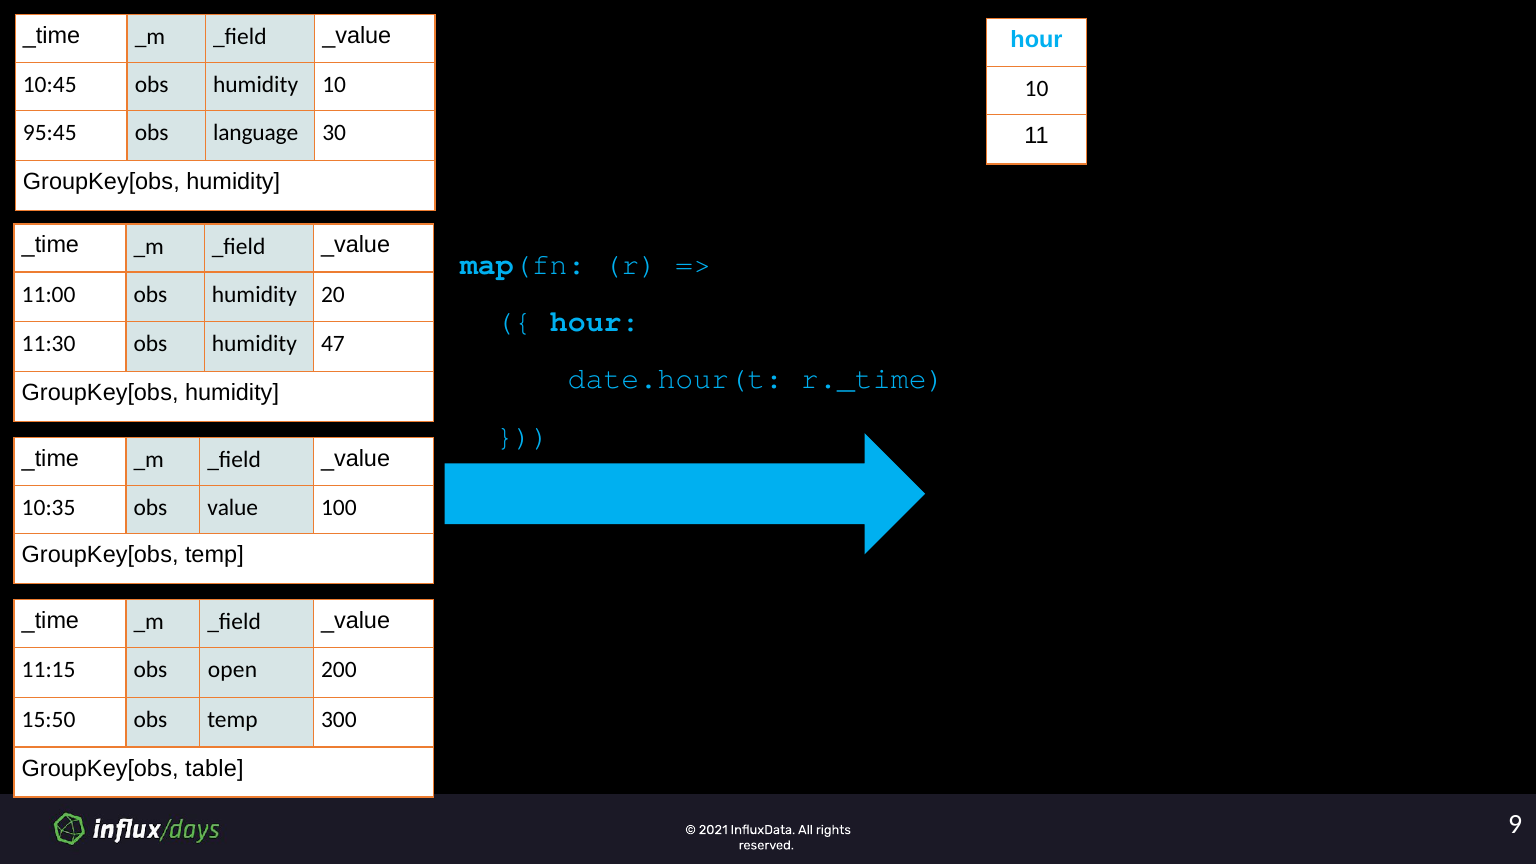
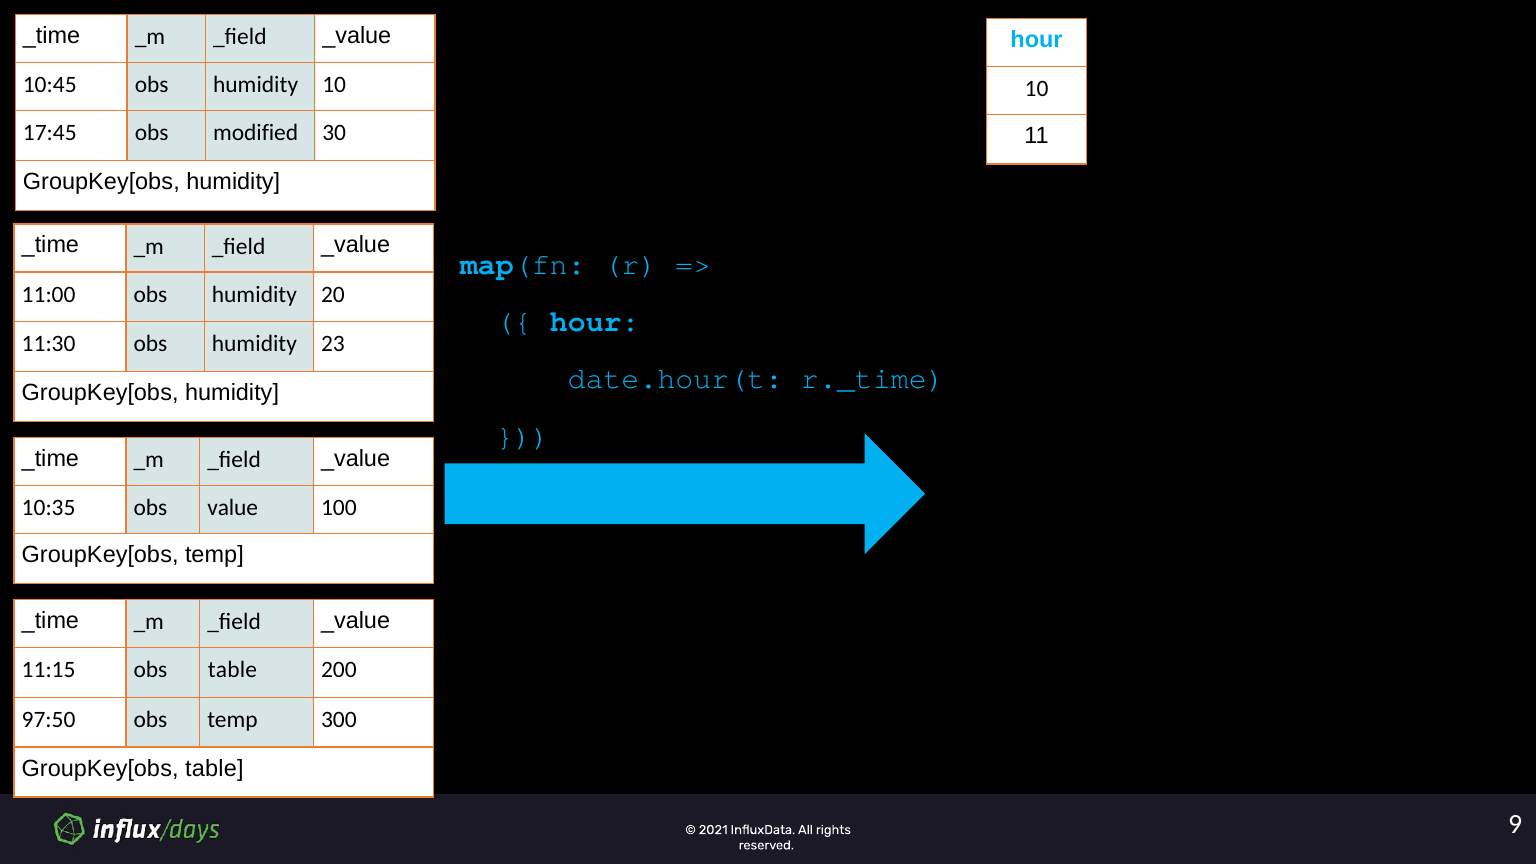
95:45: 95:45 -> 17:45 (50, 133)
language: language -> modified (256, 133)
47: 47 -> 23 (333, 344)
obs open: open -> table (232, 670)
15:50: 15:50 -> 97:50 (49, 720)
